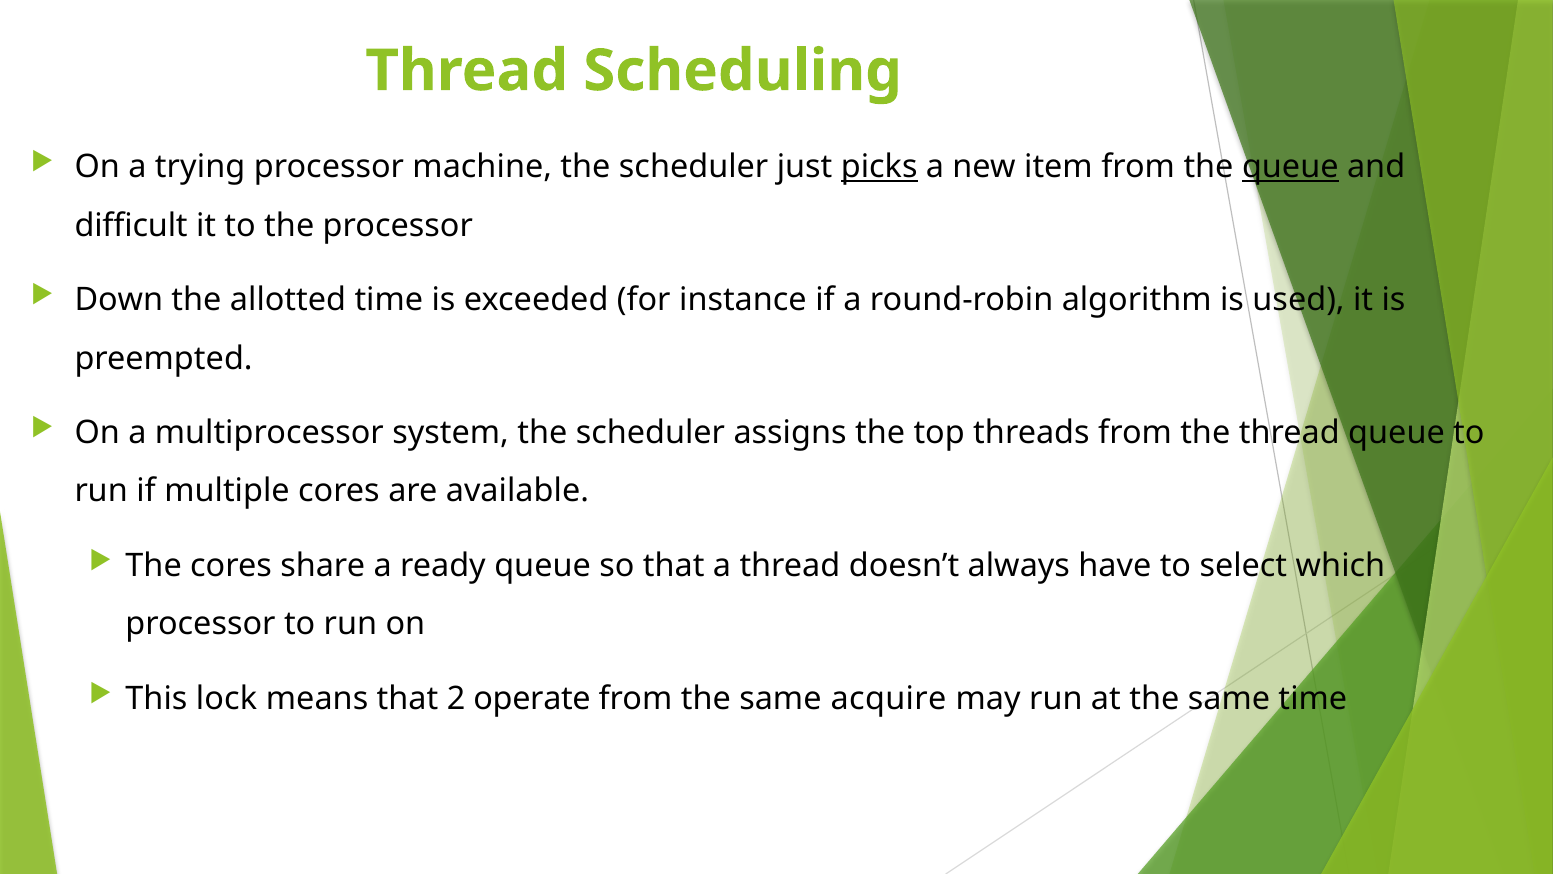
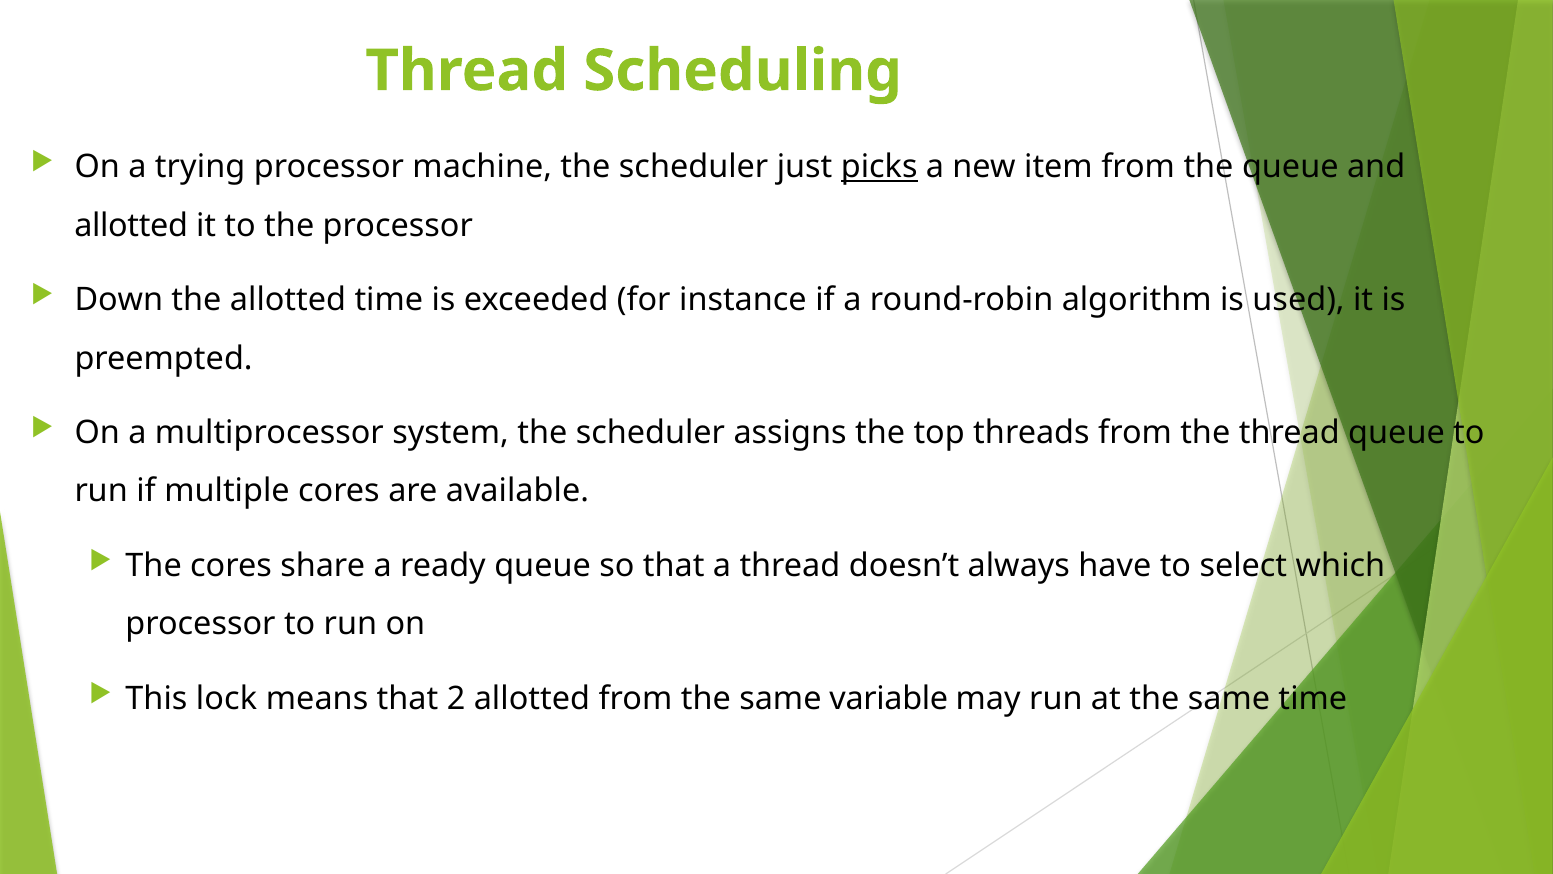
queue underline: present -> none (1290, 167)
difficult: difficult -> allotted (131, 225)
2 operate: operate -> allotted (532, 699)
acquire: acquire -> variable (889, 699)
